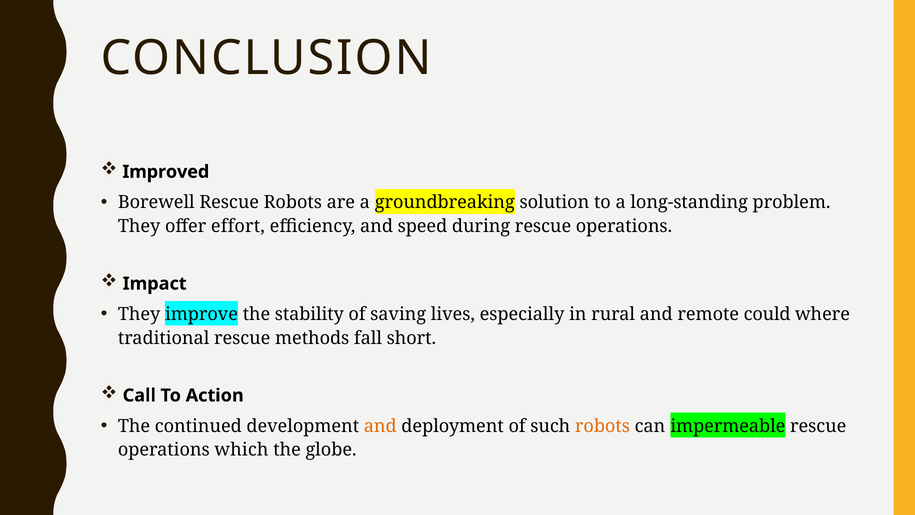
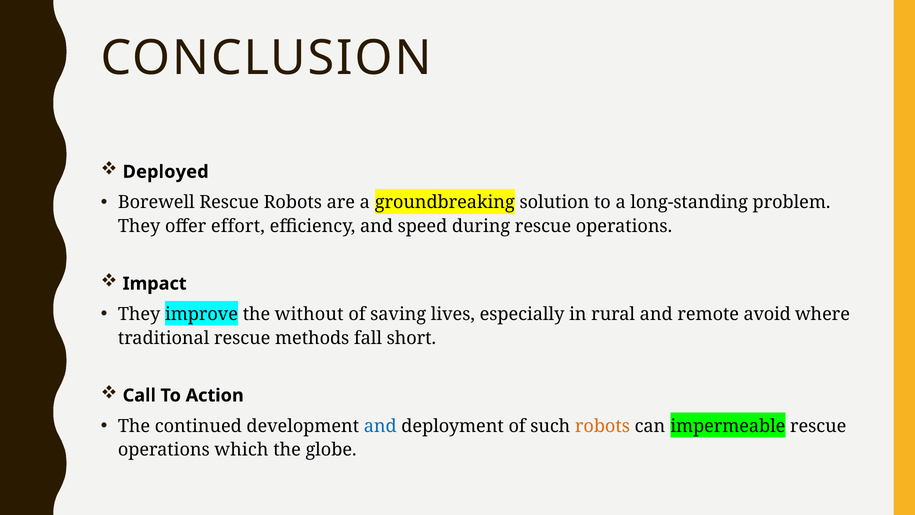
Improved: Improved -> Deployed (166, 172)
stability: stability -> without (309, 314)
could: could -> avoid (767, 314)
and colour: orange -> blue (380, 426)
